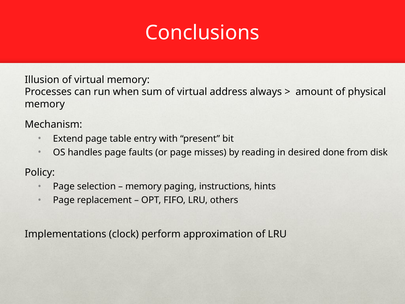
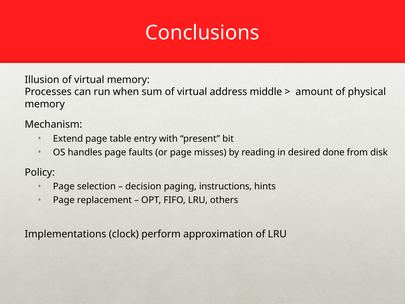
always: always -> middle (266, 92)
memory: memory -> decision (143, 186)
